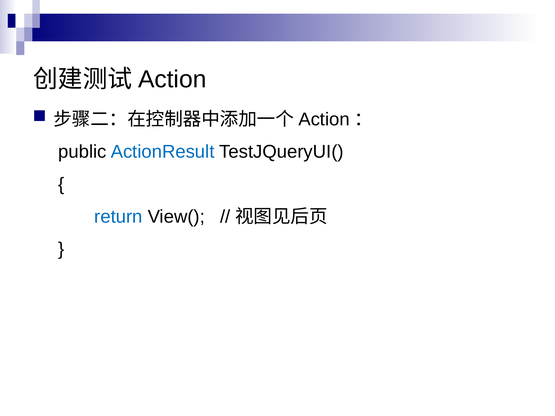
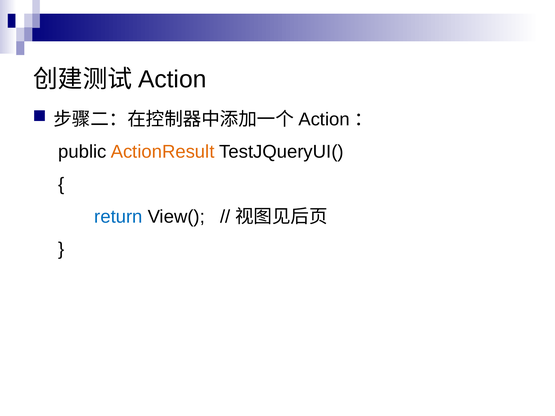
ActionResult colour: blue -> orange (163, 152)
